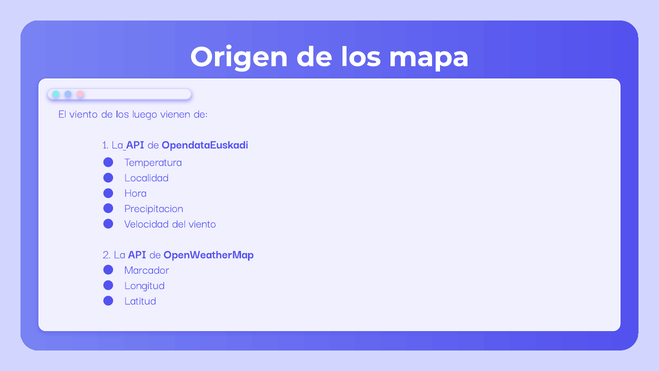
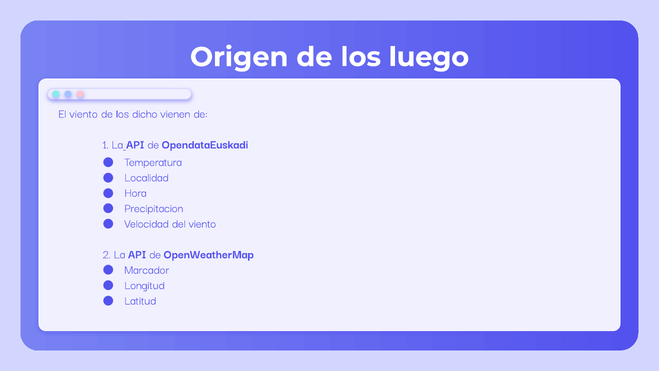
mapa: mapa -> luego (429, 57)
luego: luego -> dicho (145, 113)
